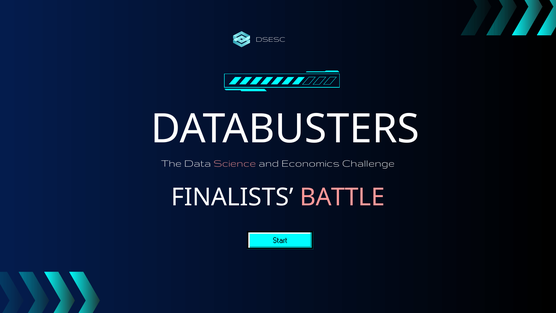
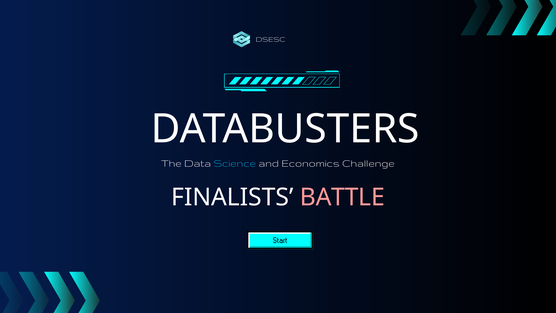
Science colour: pink -> light blue (235, 163)
